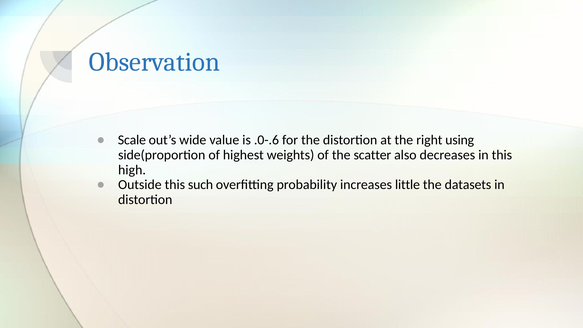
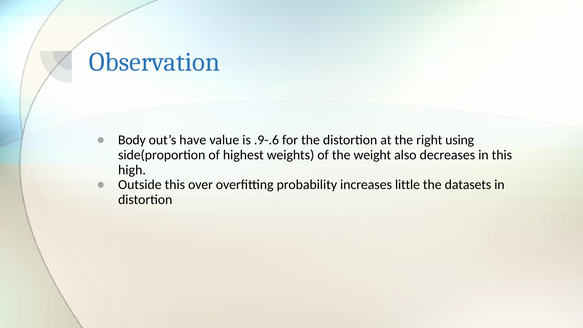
Scale: Scale -> Body (132, 140)
wide: wide -> have (193, 140)
.0-.6: .0-.6 -> .9-.6 (266, 140)
scatter: scatter -> weight (372, 155)
such: such -> over (201, 185)
